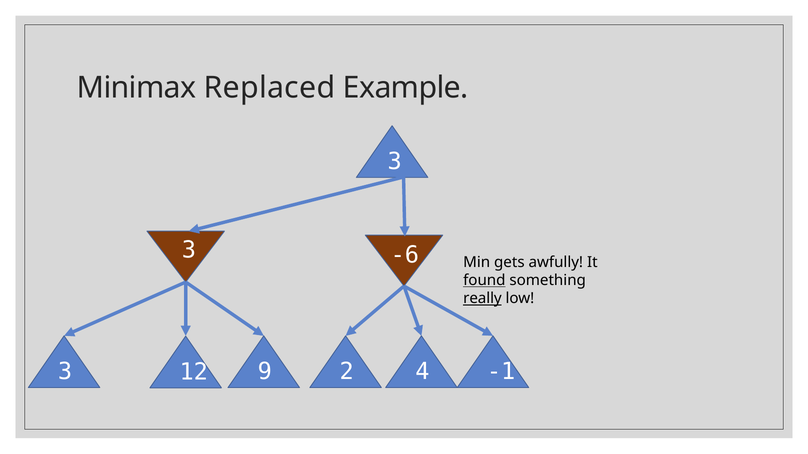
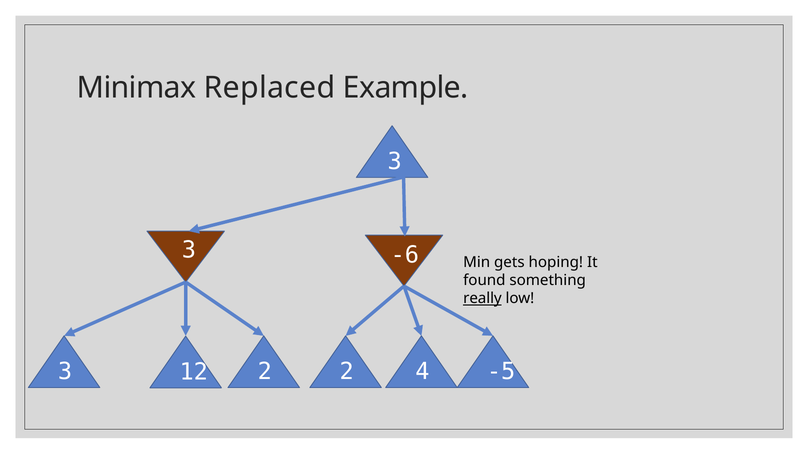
awfully: awfully -> hoping (556, 262)
found underline: present -> none (484, 281)
12 9: 9 -> 2 (265, 372)
-1: -1 -> -5 (501, 372)
